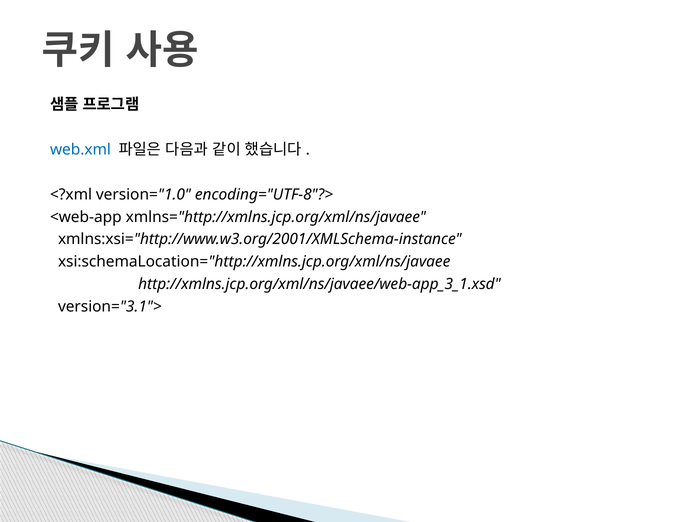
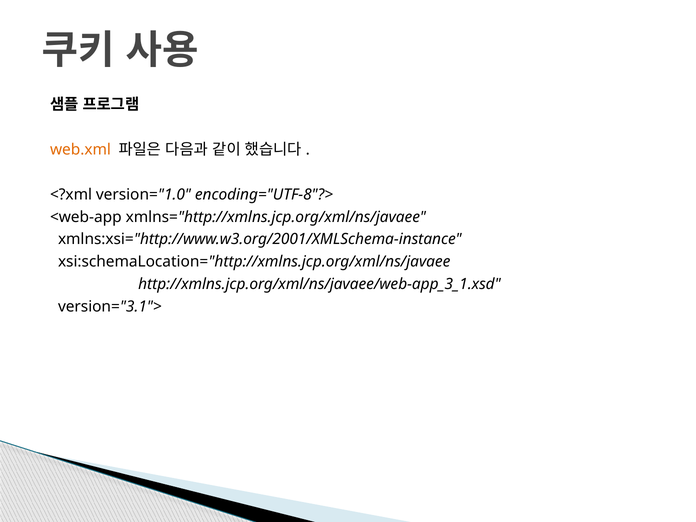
web.xml colour: blue -> orange (80, 150)
